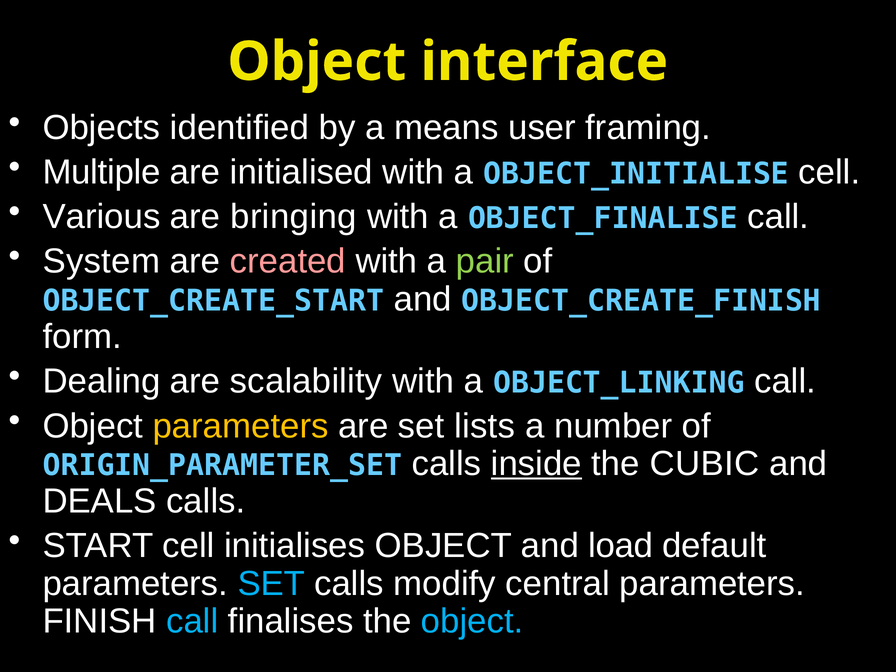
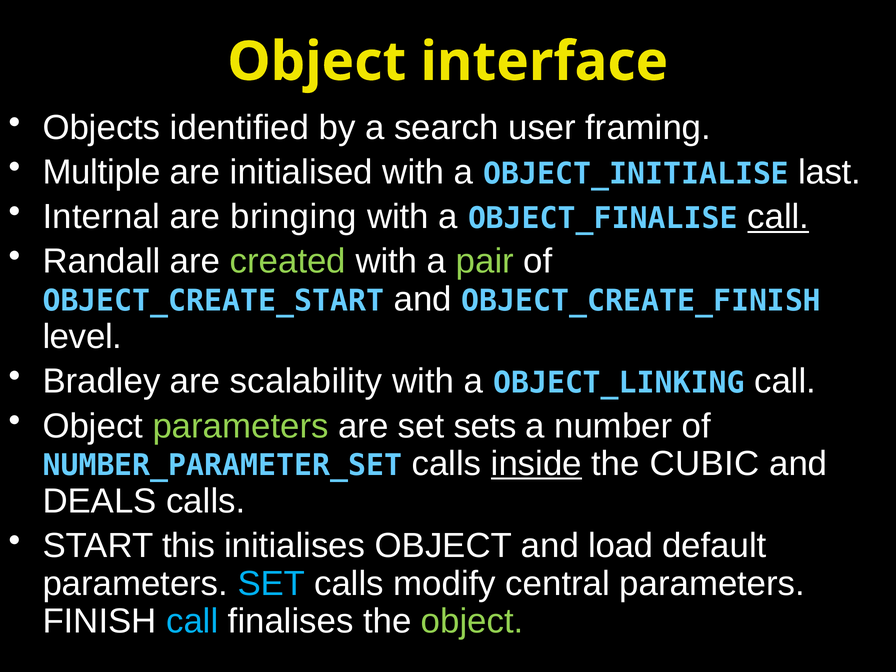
means: means -> search (446, 128)
OBJECT_INITIALISE cell: cell -> last (830, 172)
Various: Various -> Internal (101, 217)
call underline: none -> present (778, 217)
System: System -> Randall (102, 261)
created colour: pink -> light green (288, 261)
form: form -> level (82, 337)
Dealing: Dealing -> Bradley (102, 381)
parameters colour: yellow -> light green (241, 426)
lists: lists -> sets (485, 426)
ORIGIN_PARAMETER_SET: ORIGIN_PARAMETER_SET -> NUMBER_PARAMETER_SET (222, 465)
START cell: cell -> this (189, 546)
object colour: light blue -> light green (472, 621)
